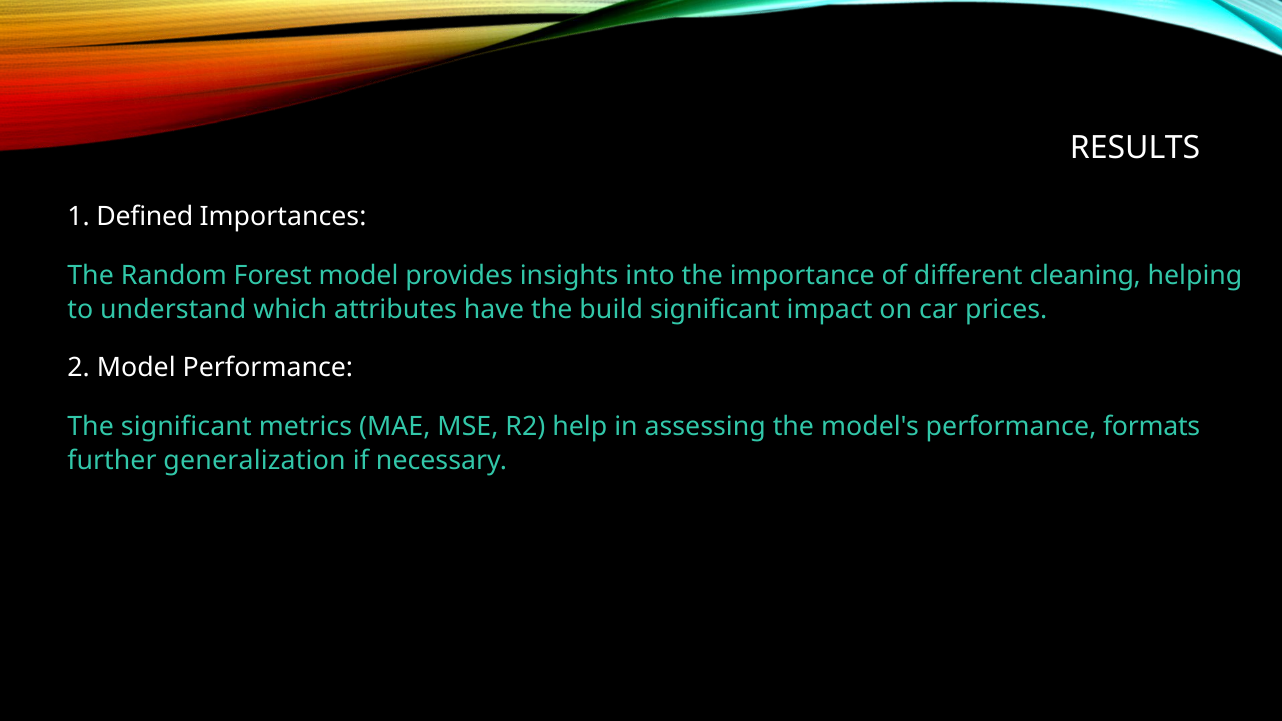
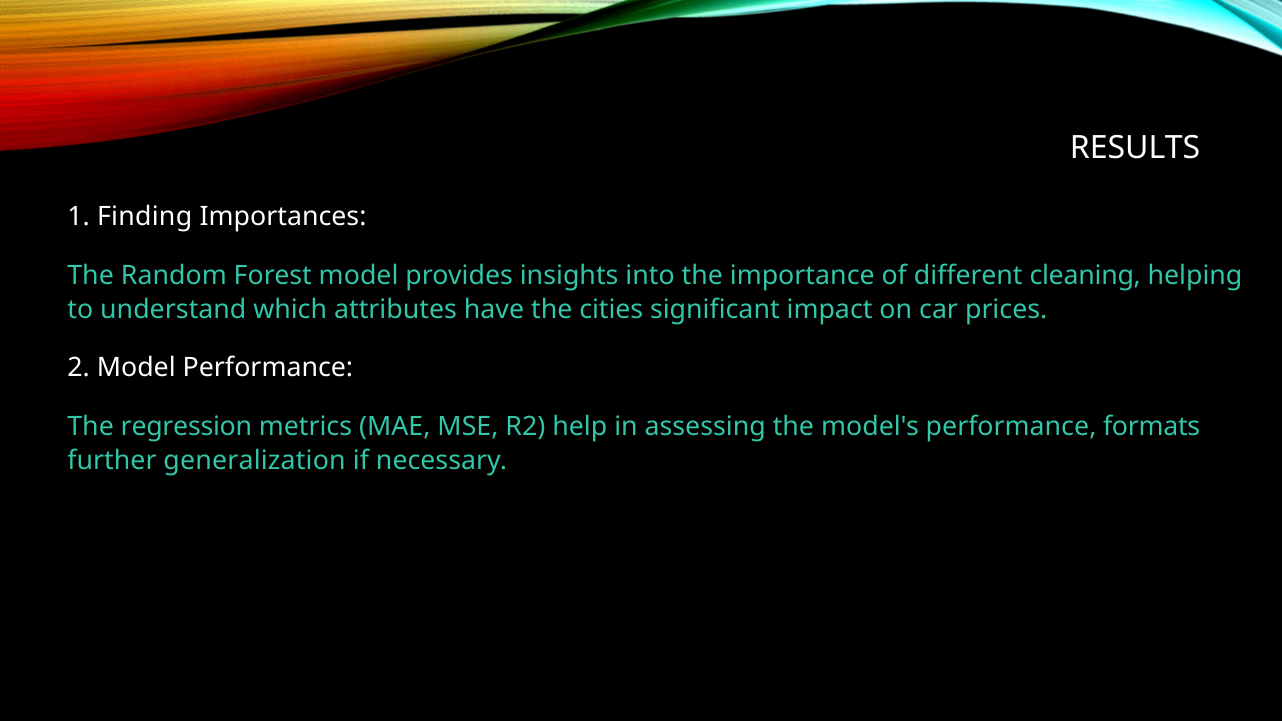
Defined: Defined -> Finding (145, 217)
build: build -> cities (611, 310)
The significant: significant -> regression (186, 426)
